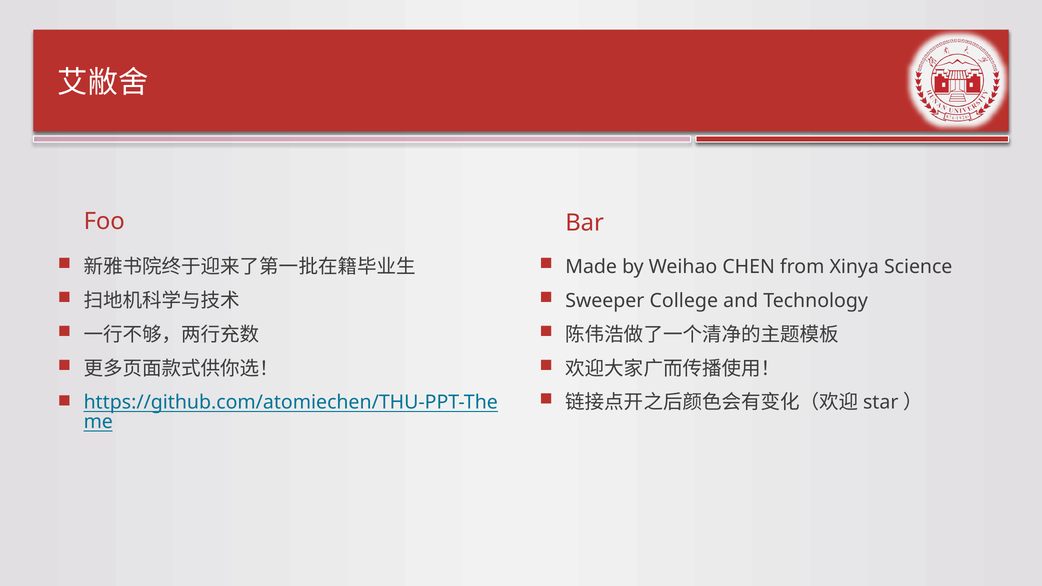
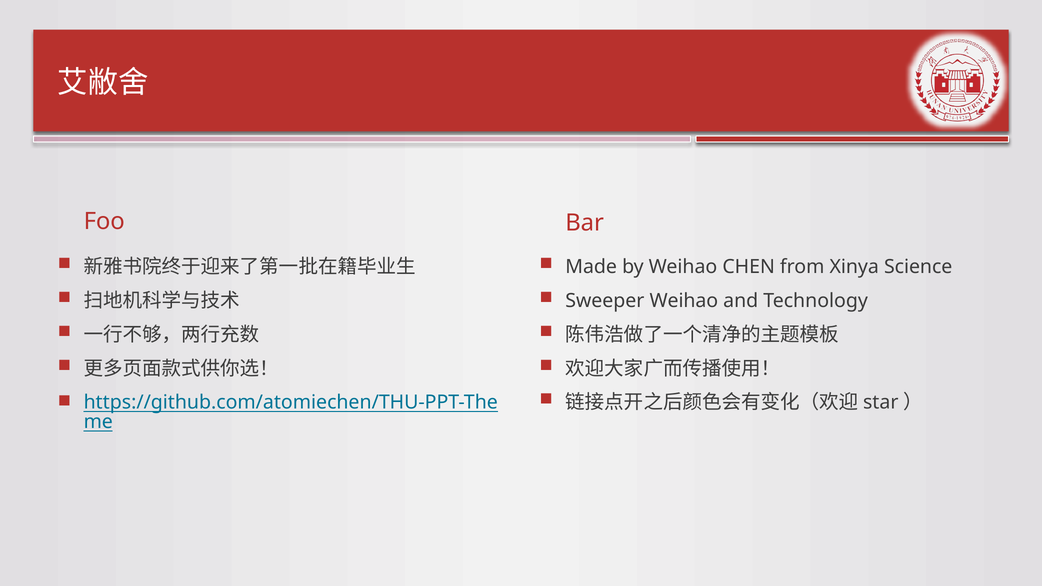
Sweeper College: College -> Weihao (684, 301)
